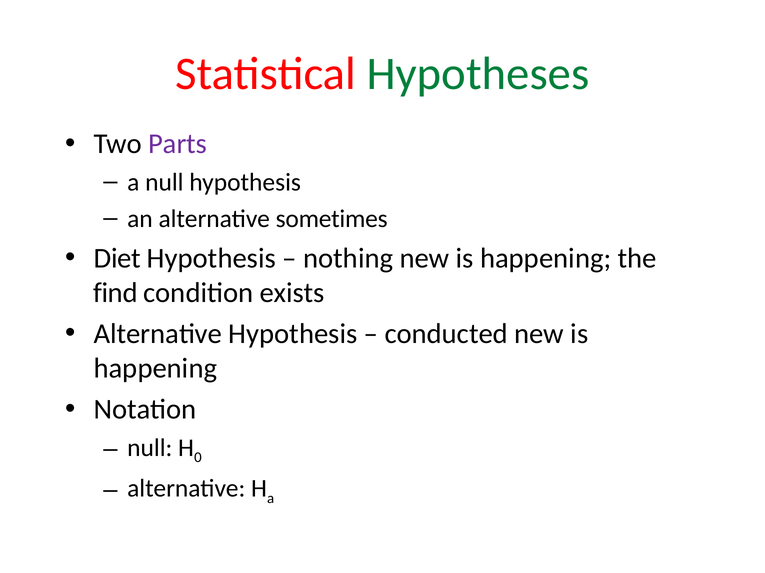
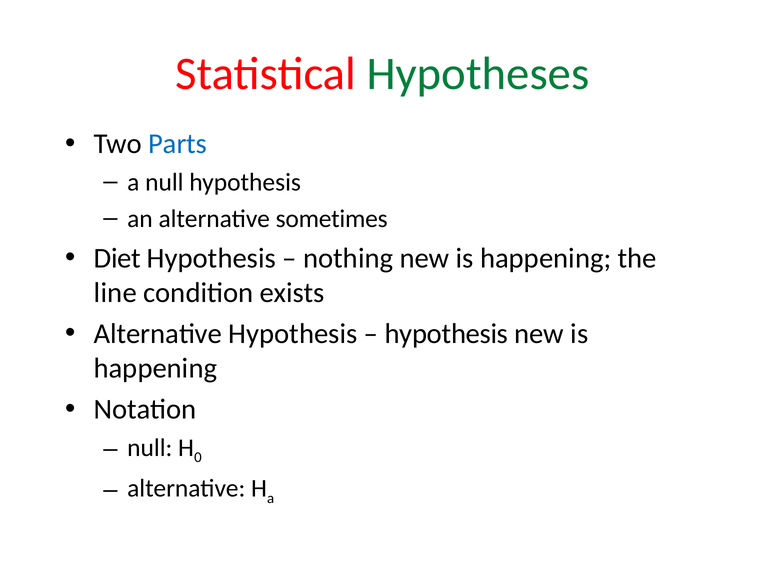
Parts colour: purple -> blue (178, 144)
find: find -> line (115, 293)
conducted: conducted -> hypothesis (446, 334)
